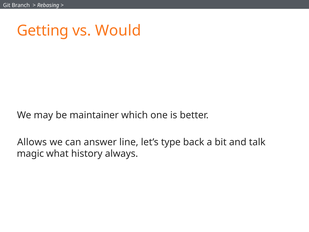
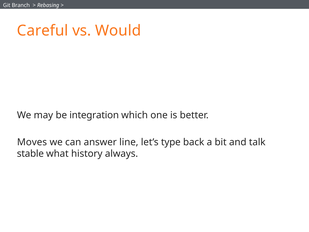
Getting: Getting -> Careful (43, 31)
maintainer: maintainer -> integration (94, 115)
Allows: Allows -> Moves (32, 142)
magic: magic -> stable (30, 154)
